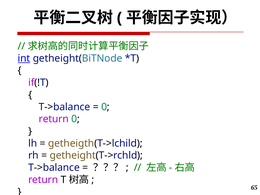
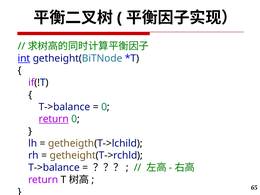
return underline: none -> present (54, 119)
